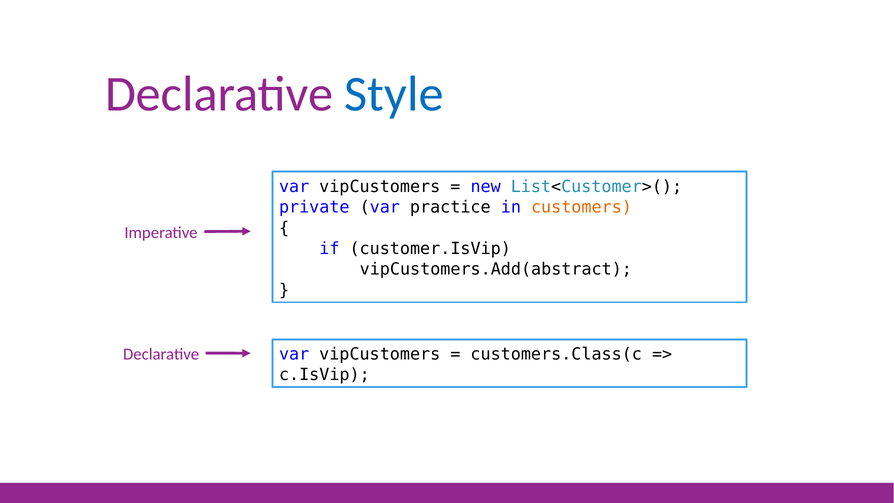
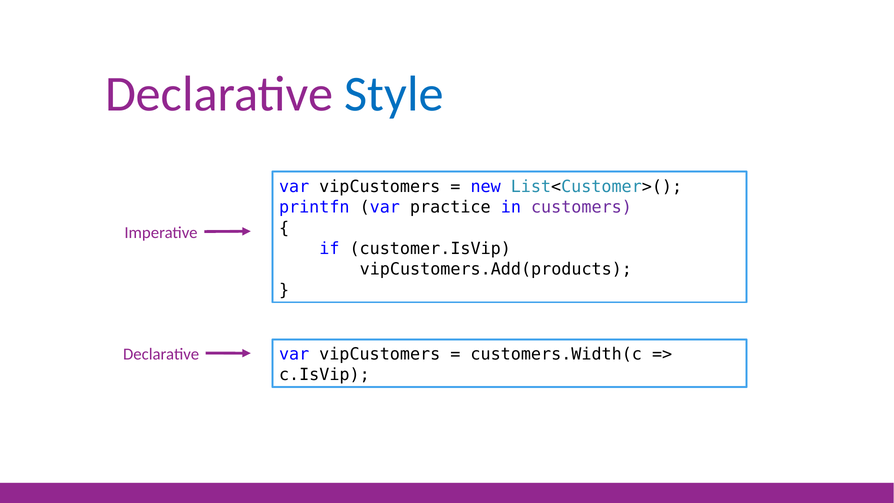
private: private -> printfn (314, 207)
customers colour: orange -> purple (581, 207)
vipCustomers.Add(abstract: vipCustomers.Add(abstract -> vipCustomers.Add(products (496, 269)
customers.Class(c: customers.Class(c -> customers.Width(c (556, 354)
